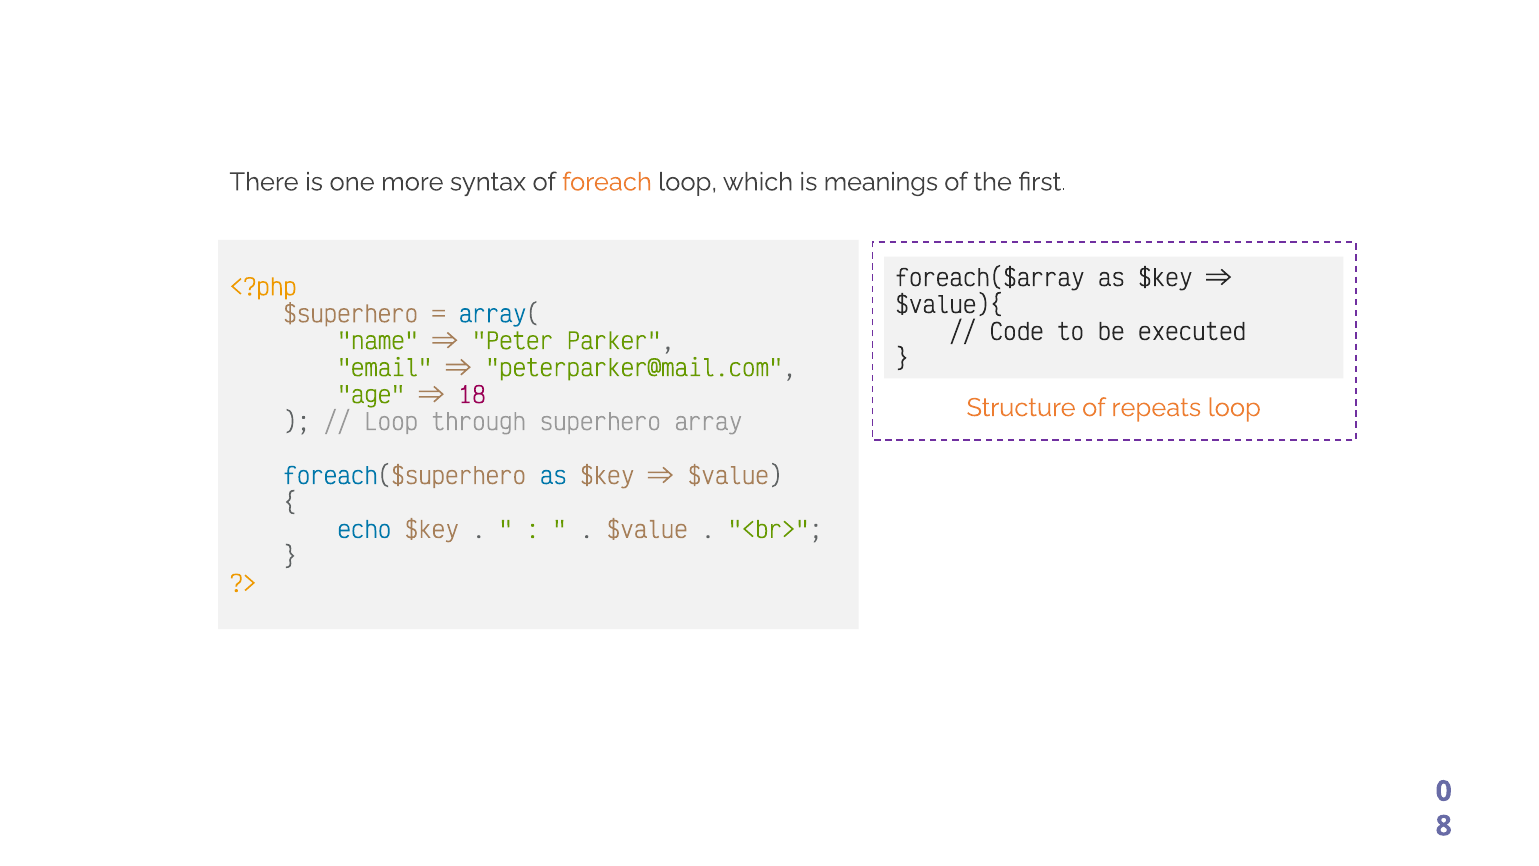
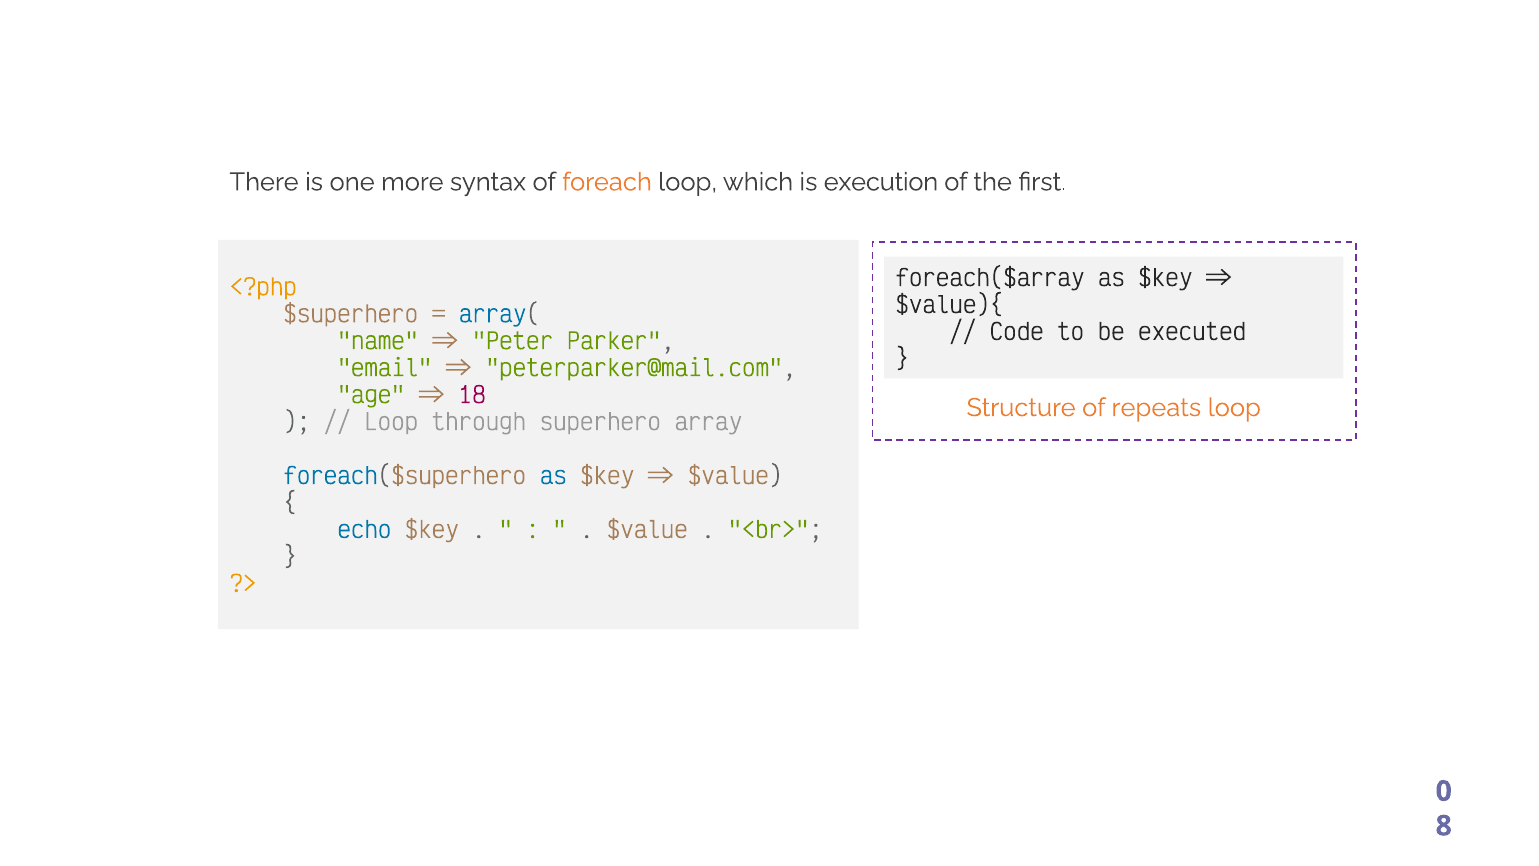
meanings: meanings -> execution (881, 182)
